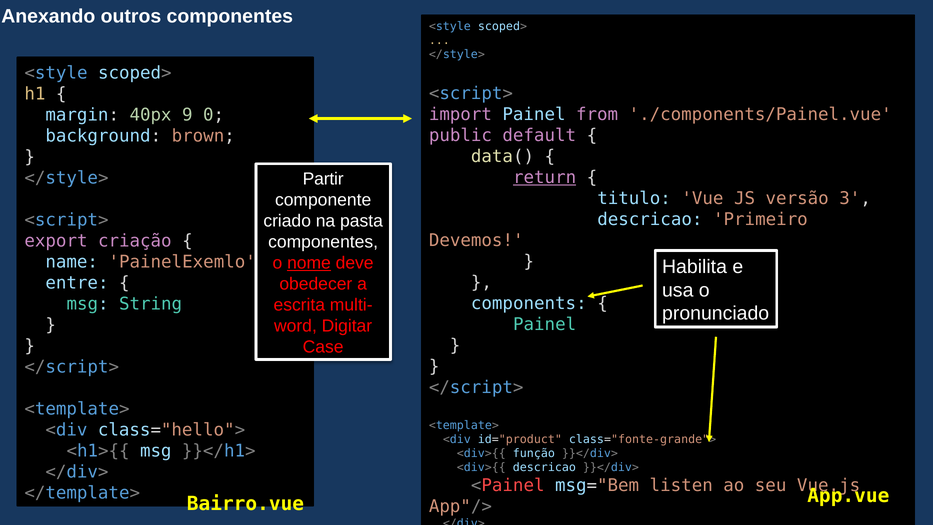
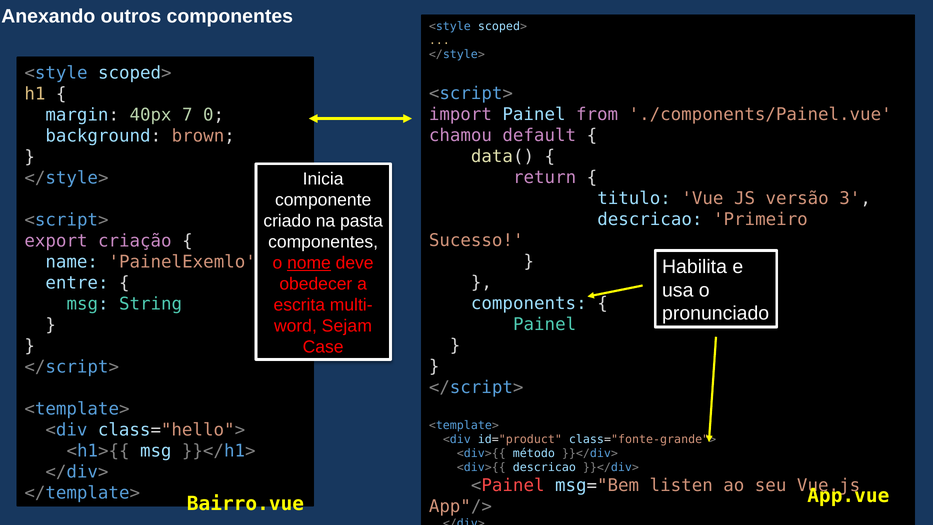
9: 9 -> 7 (187, 115)
public: public -> chamou (460, 135)
return underline: present -> none (545, 177)
Partir: Partir -> Inicia (323, 179)
Devemos: Devemos -> Sucesso (476, 240)
Digitar: Digitar -> Sejam (347, 326)
função: função -> método (534, 453)
